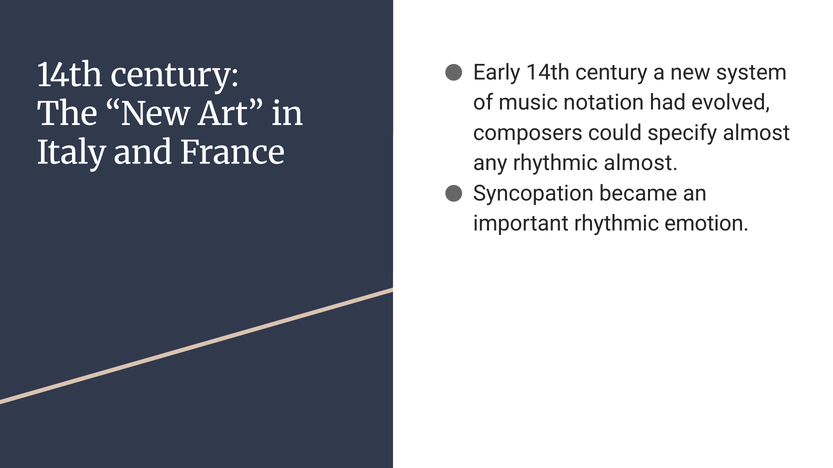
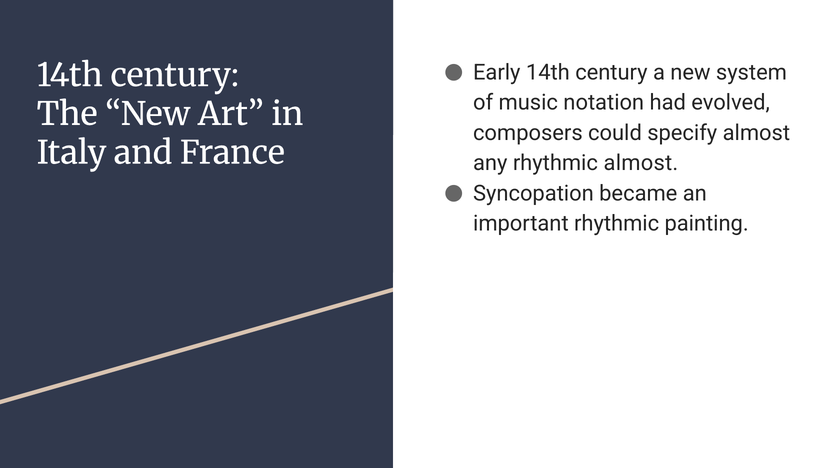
emotion: emotion -> painting (707, 224)
